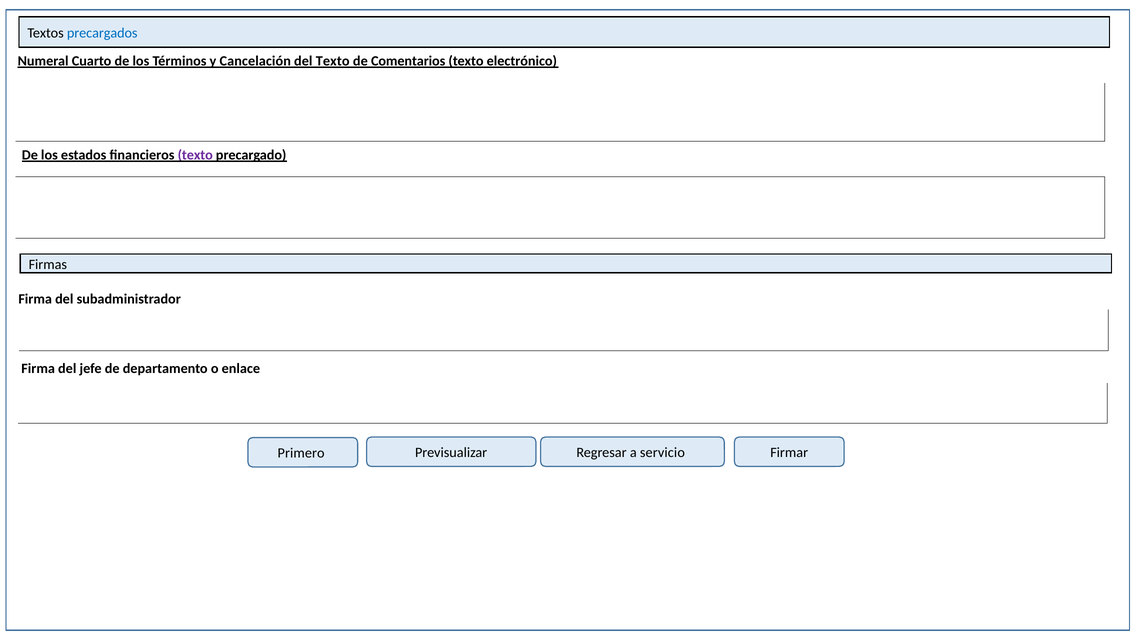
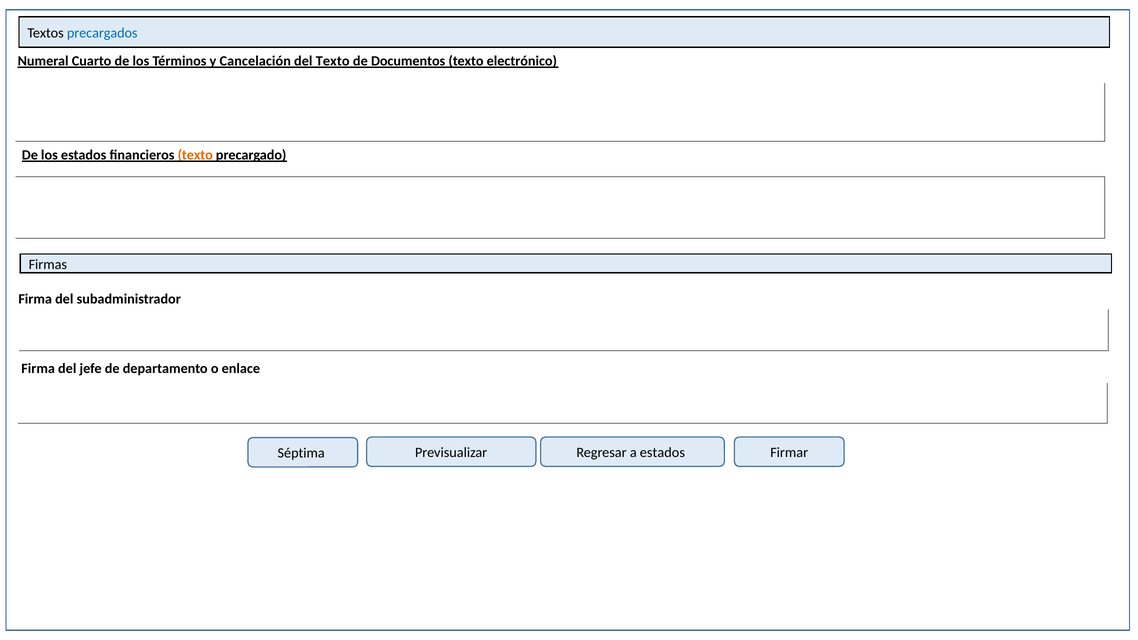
Comentarios: Comentarios -> Documentos (408, 61)
texto colour: purple -> orange (195, 155)
a servicio: servicio -> estados (662, 453)
Primero: Primero -> Séptima (301, 453)
